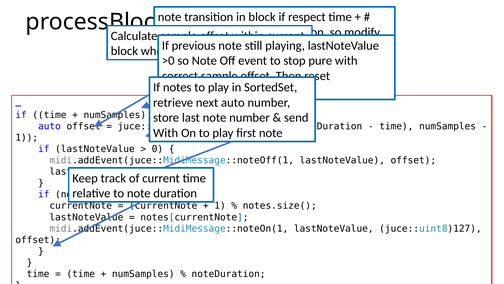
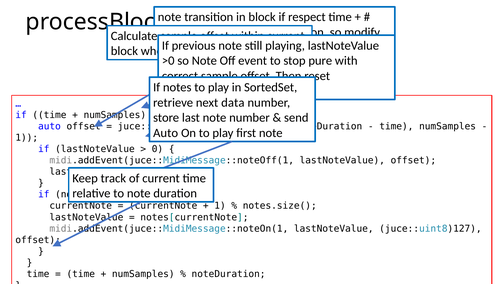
next auto: auto -> data (233, 102)
With: With -> Auto (166, 133)
